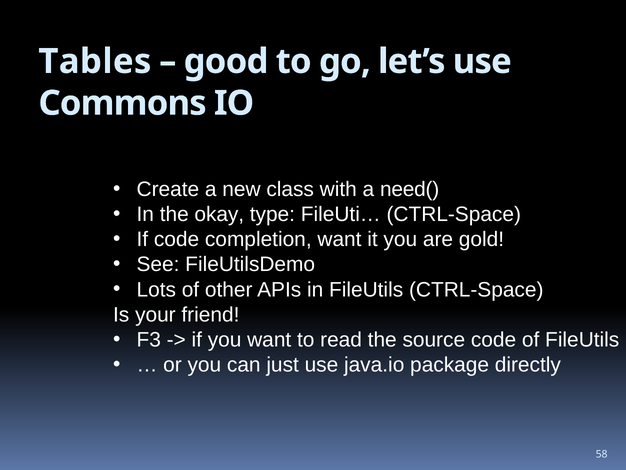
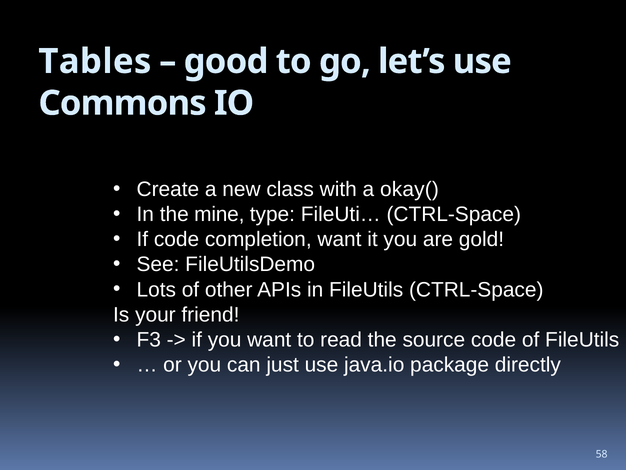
need(: need( -> okay( (409, 189)
okay: okay -> mine (219, 214)
